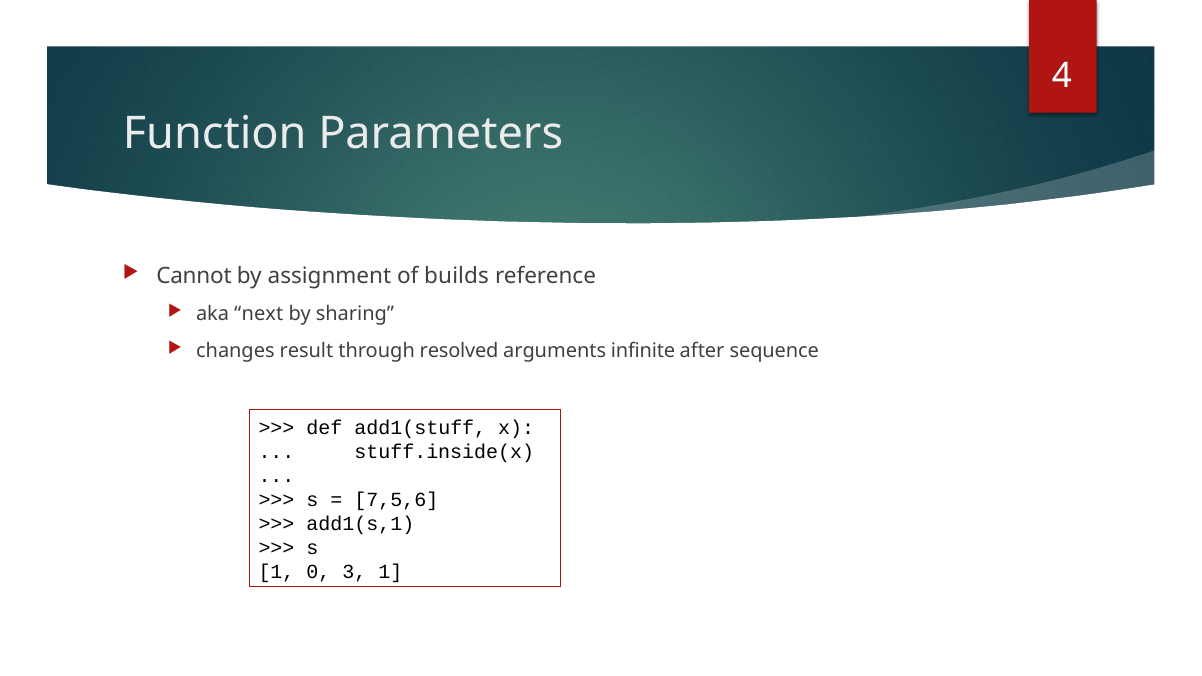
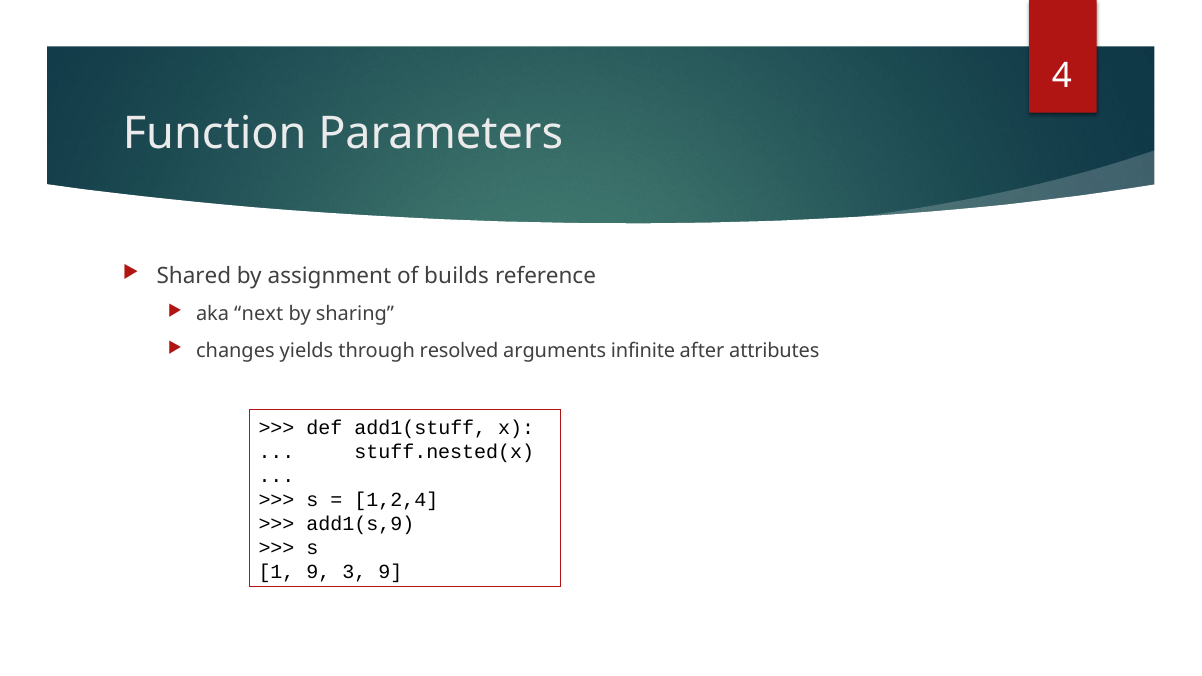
Cannot: Cannot -> Shared (194, 276)
result: result -> yields (306, 351)
sequence: sequence -> attributes (774, 351)
stuff.inside(x: stuff.inside(x -> stuff.nested(x (444, 452)
7,5,6: 7,5,6 -> 1,2,4 (396, 500)
add1(s,1: add1(s,1 -> add1(s,9 (360, 524)
1 0: 0 -> 9 (318, 572)
3 1: 1 -> 9 (390, 572)
